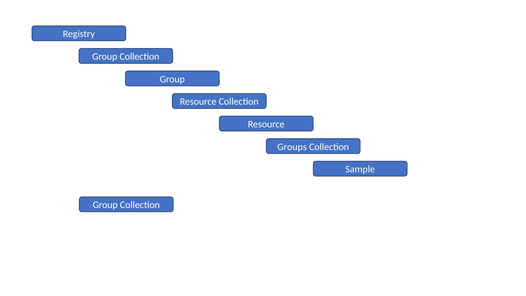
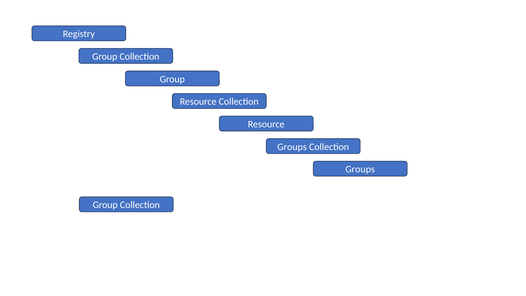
Sample: Sample -> Groups (360, 169)
